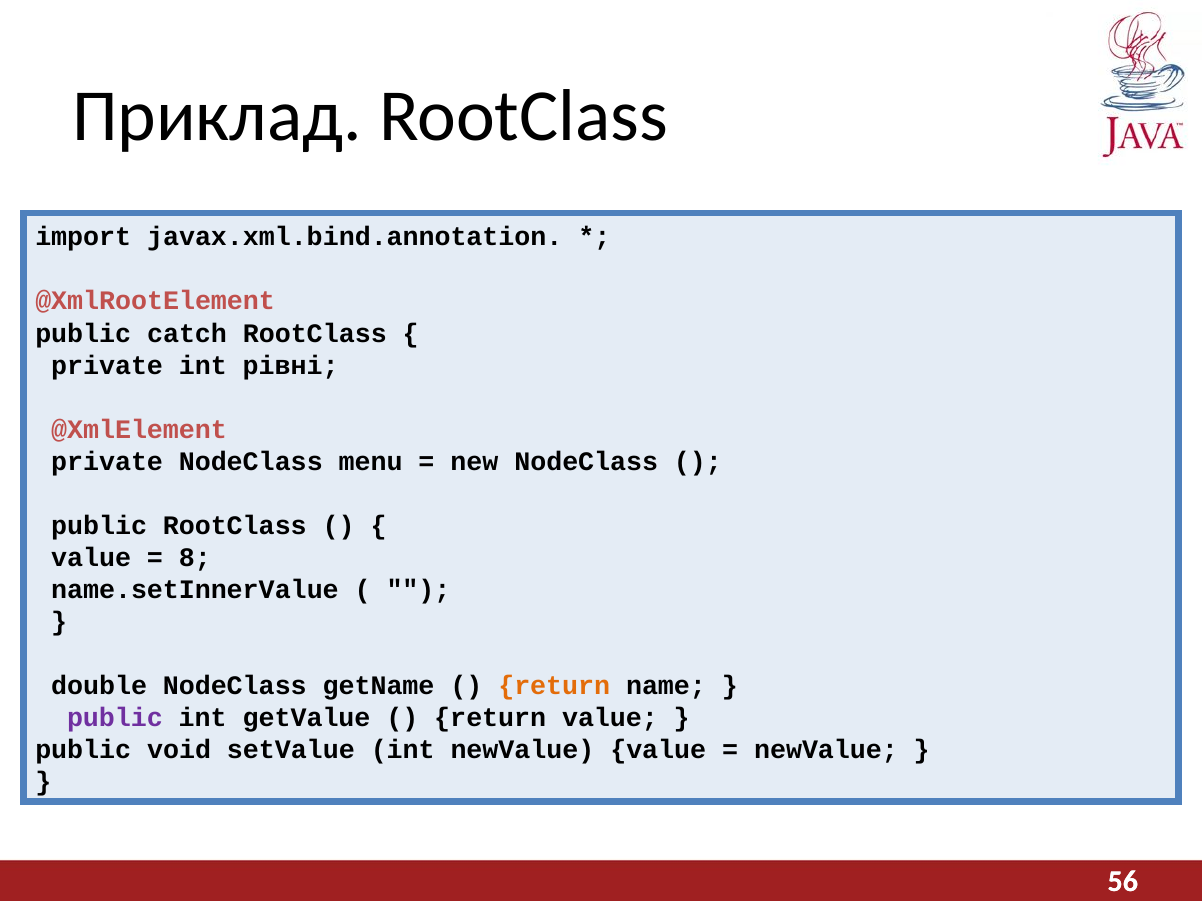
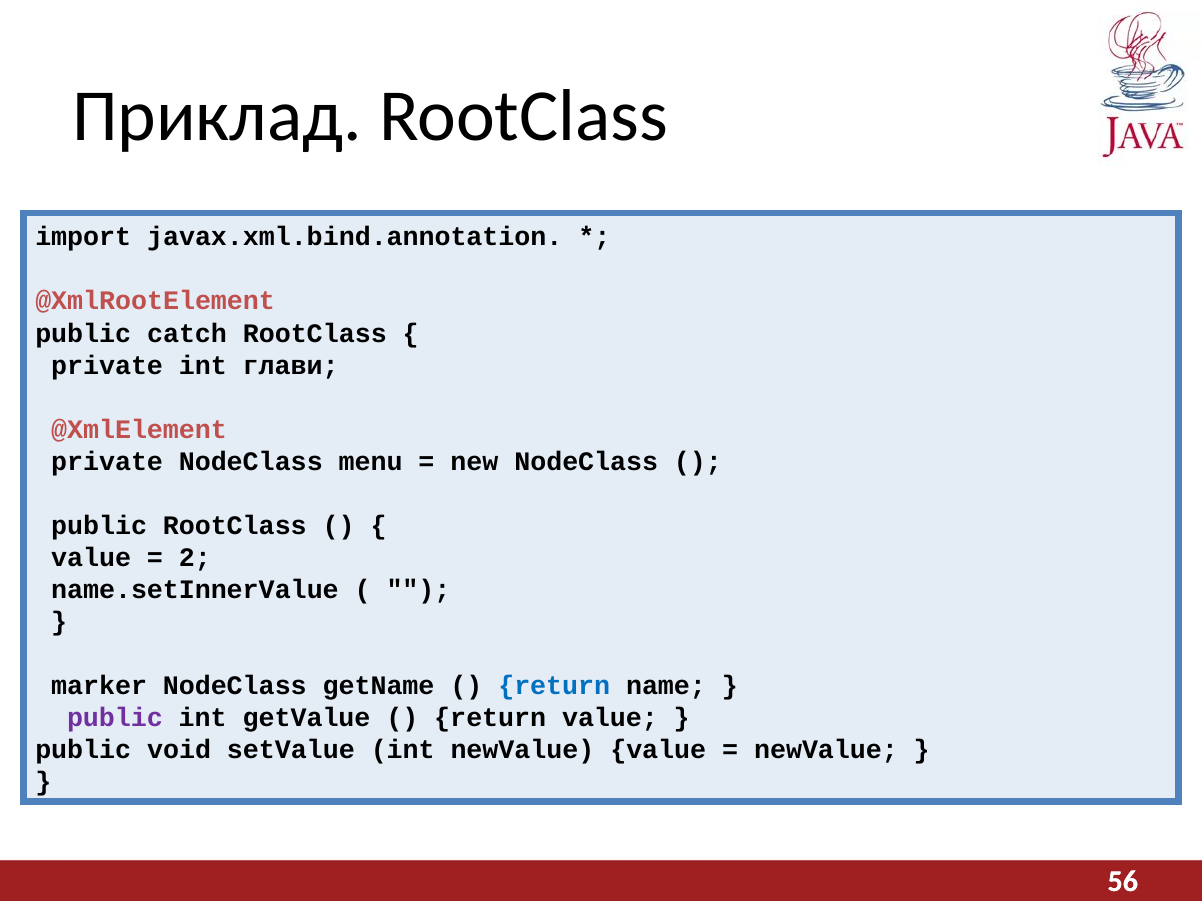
рівні: рівні -> глави (291, 365)
8: 8 -> 2 (195, 558)
double: double -> marker (99, 686)
return colour: orange -> blue (554, 686)
